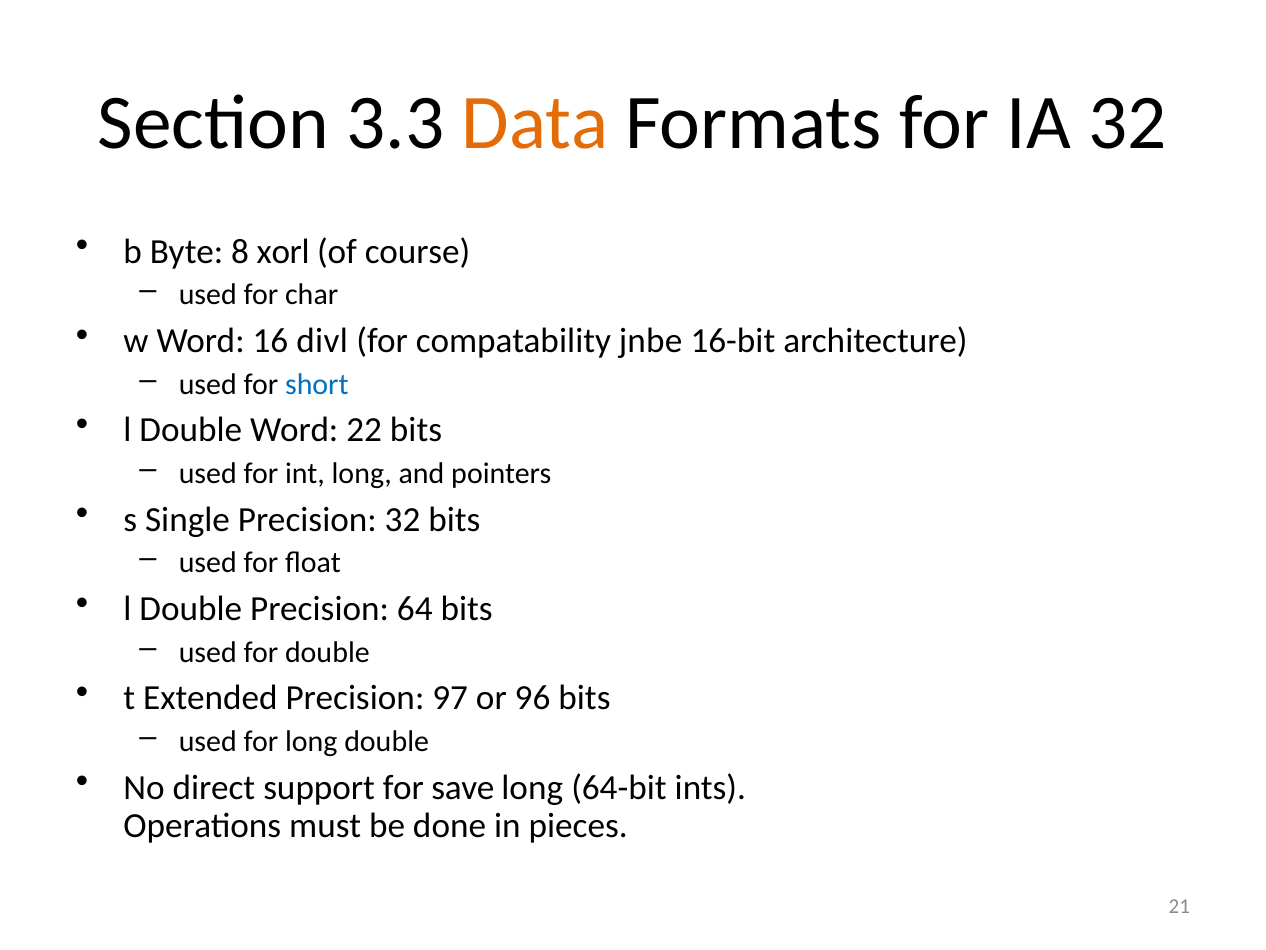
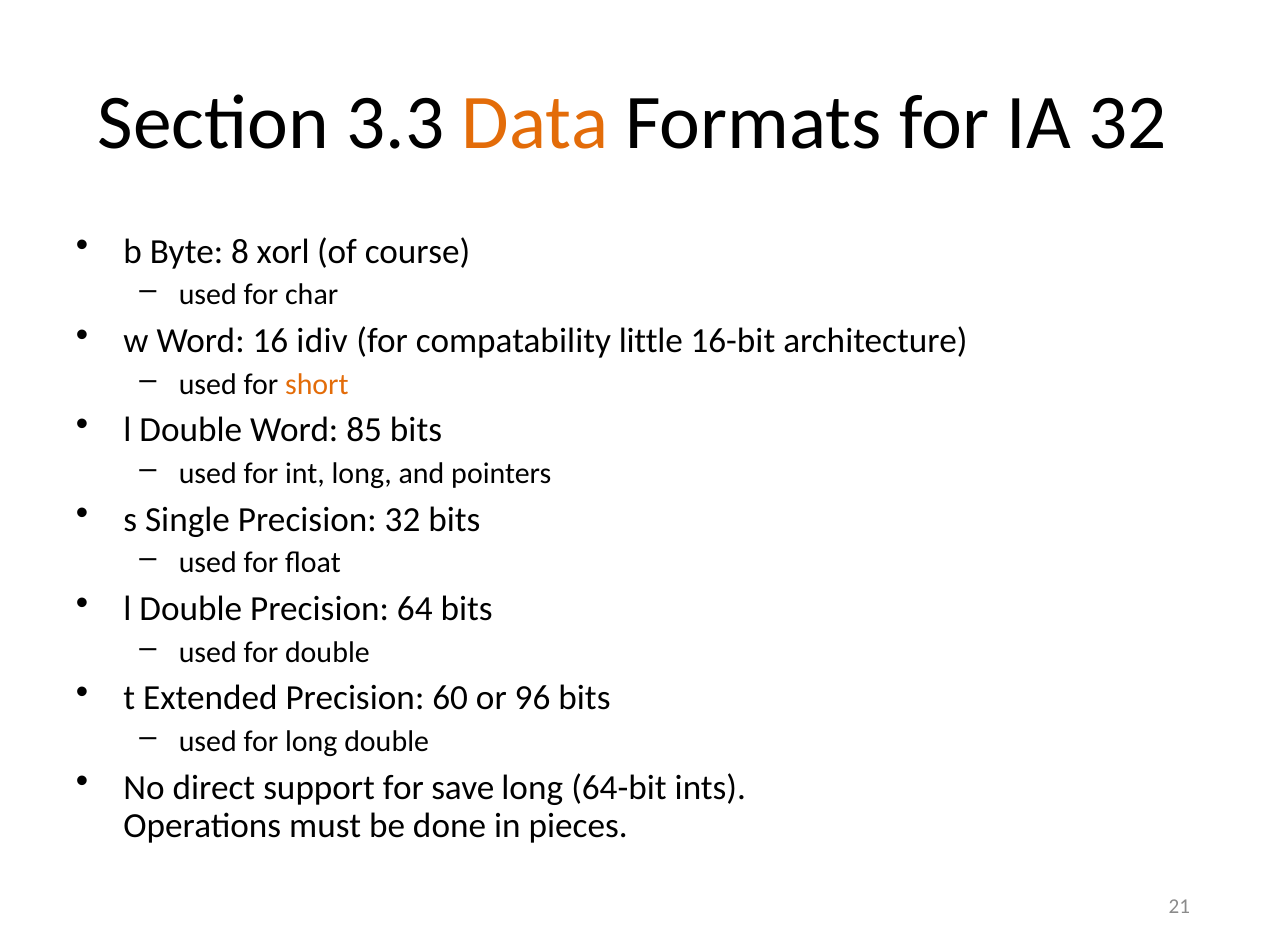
divl: divl -> idiv (322, 341)
jnbe: jnbe -> little (651, 341)
short colour: blue -> orange (317, 384)
22: 22 -> 85 (364, 430)
97: 97 -> 60 (450, 698)
